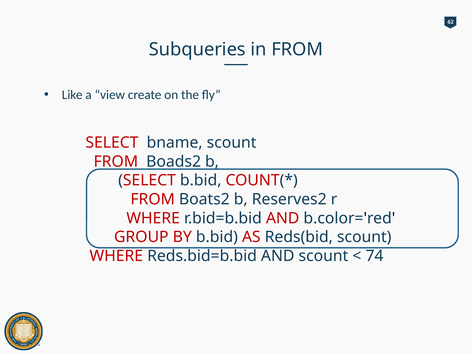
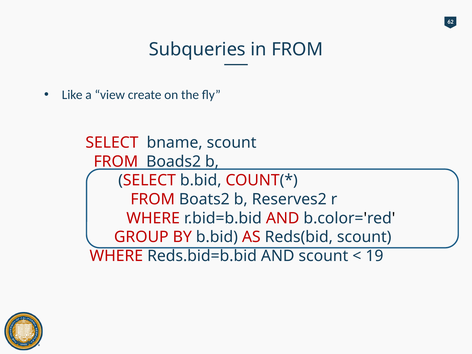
74: 74 -> 19 (375, 256)
